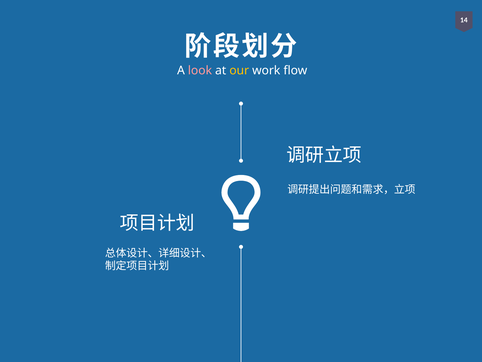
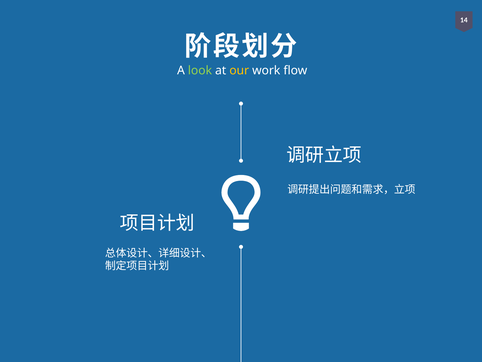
look colour: pink -> light green (200, 71)
